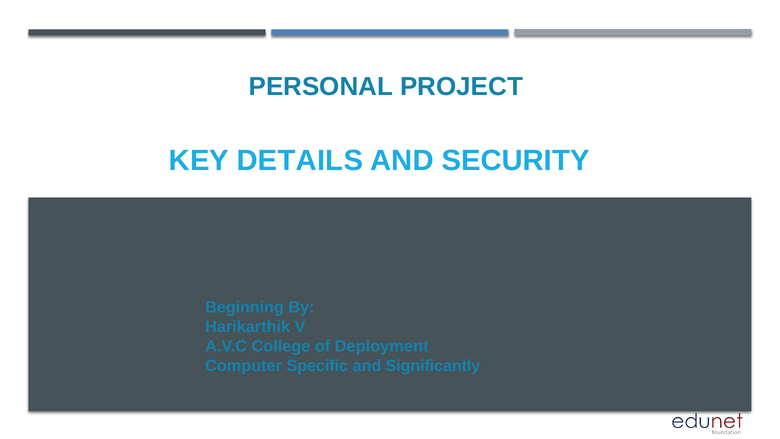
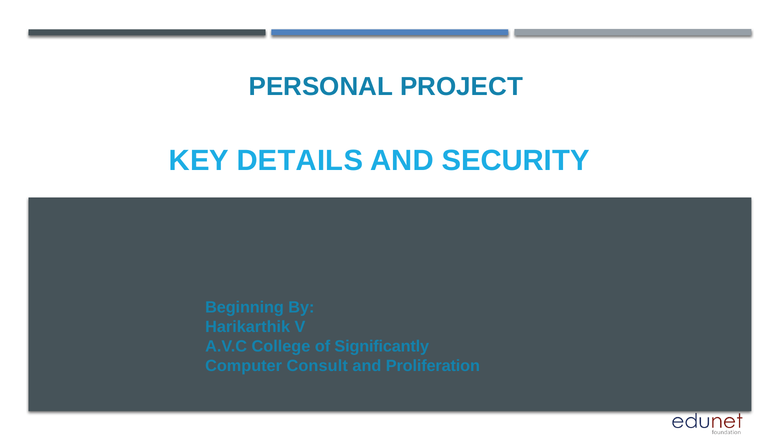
Deployment: Deployment -> Significantly (382, 346)
Specific: Specific -> Consult (317, 366)
Significantly: Significantly -> Proliferation (433, 366)
